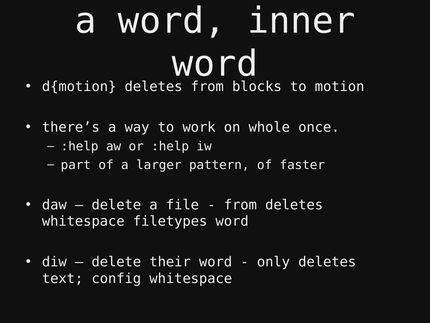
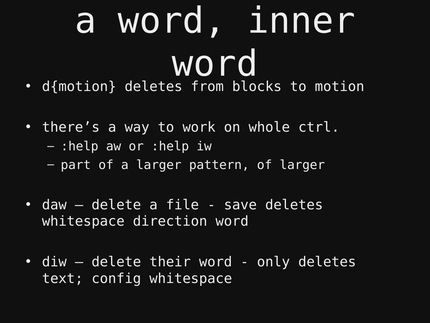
once: once -> ctrl (319, 127)
of faster: faster -> larger (302, 165)
from: from -> save (240, 205)
filetypes: filetypes -> direction (170, 221)
